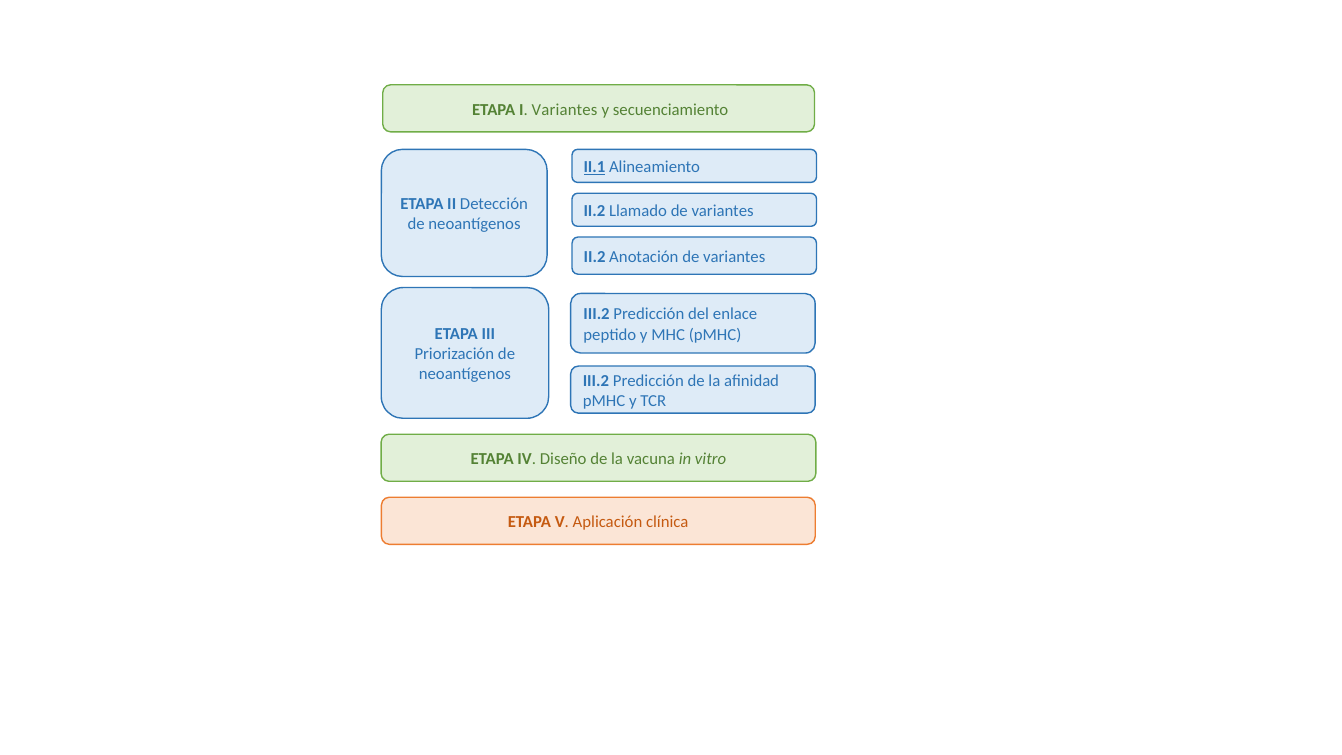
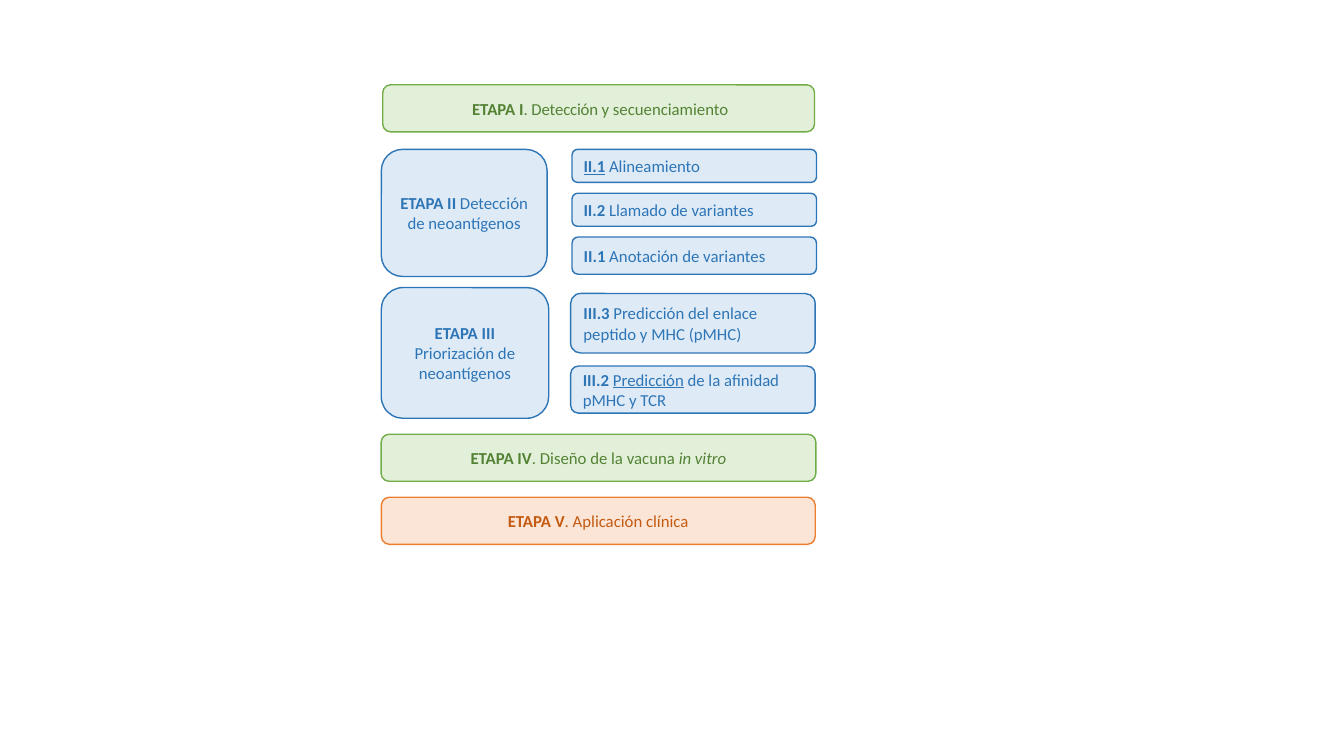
I Variantes: Variantes -> Detección (565, 109)
II.2: II.2 -> II.1 (595, 257)
III.2: III.2 -> III.3 (597, 314)
Predicción underline: none -> present (648, 381)
